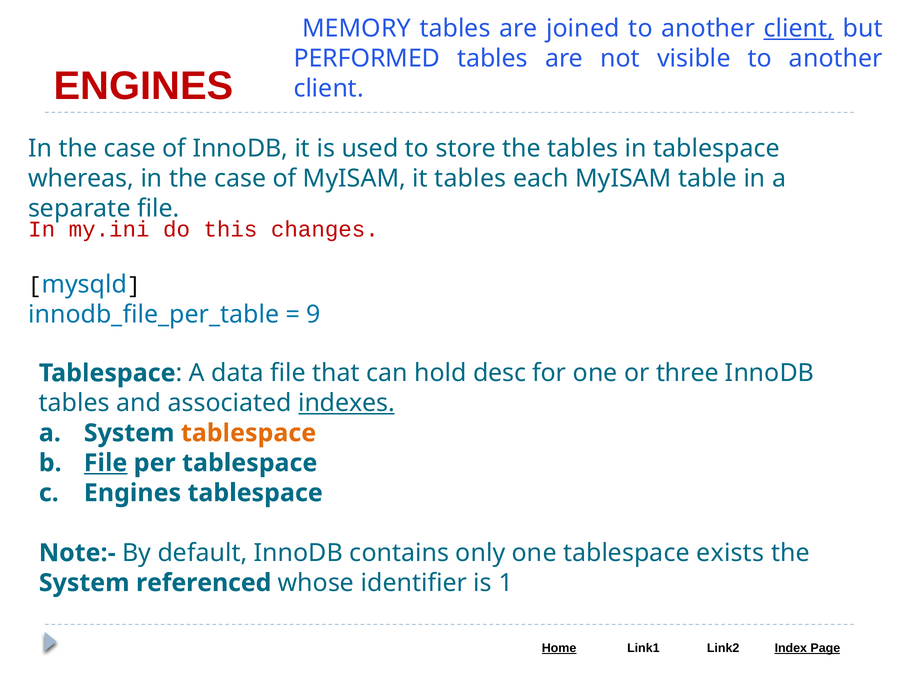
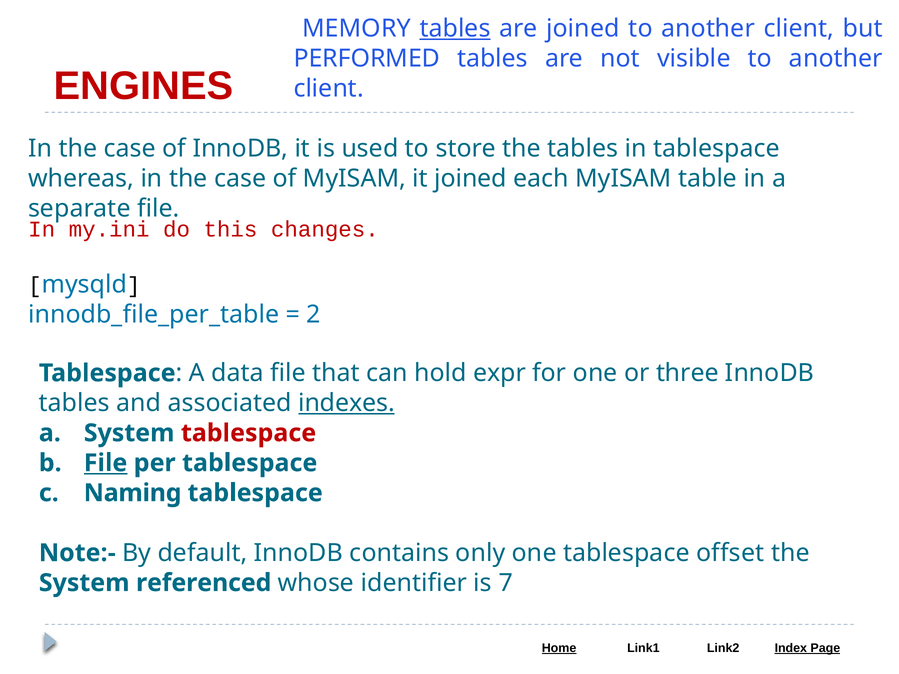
tables underline: none -> present (455, 29)
client underline: present -> none (799, 29)
it tables: tables -> joined (471, 178)
9: 9 -> 2 (314, 315)
desc: desc -> expr (500, 373)
tablespace colour: orange -> red (249, 433)
Engines: Engines -> Naming (133, 493)
exists: exists -> offset (730, 553)
1: 1 -> 7 (506, 583)
